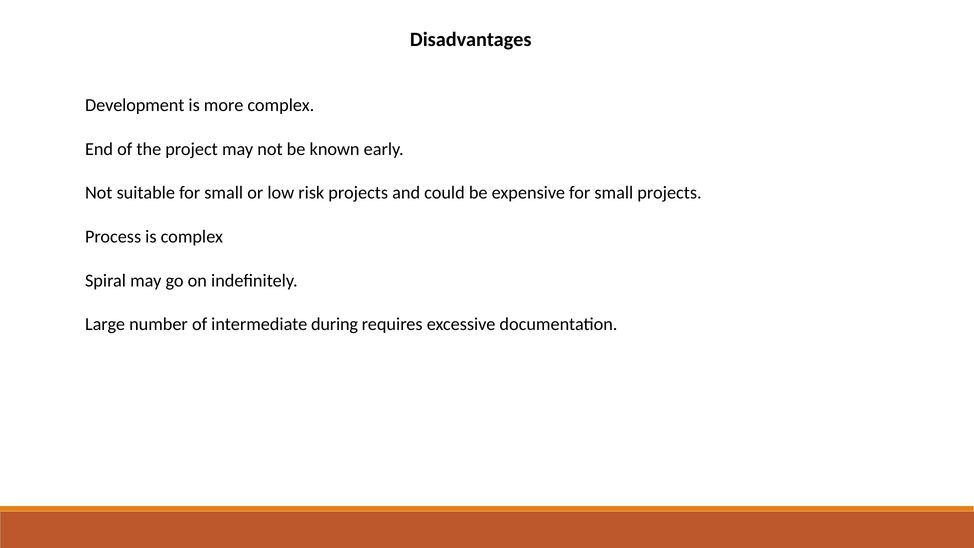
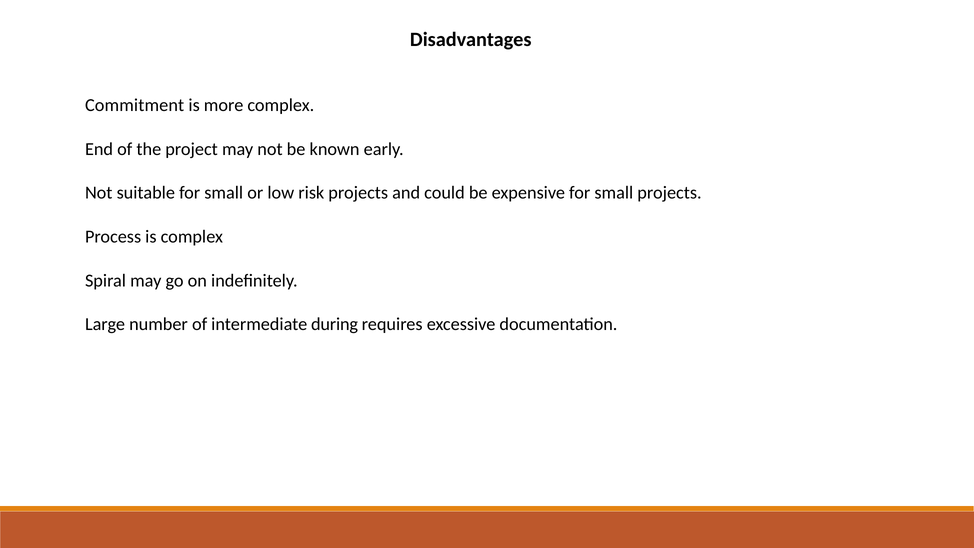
Development: Development -> Commitment (135, 105)
